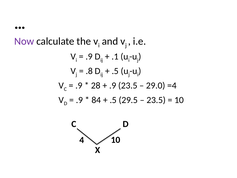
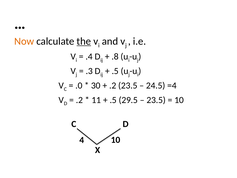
Now colour: purple -> orange (24, 41)
the underline: none -> present (84, 41)
.9: .9 -> .4 (89, 57)
.1: .1 -> .8 (115, 57)
.8: .8 -> .3 (89, 71)
.9: .9 -> .0 (79, 85)
28: 28 -> 30 (96, 85)
.9: .9 -> .2 (113, 85)
29.0: 29.0 -> 24.5 (156, 85)
.9: .9 -> .2 (79, 100)
84: 84 -> 11 (96, 100)
